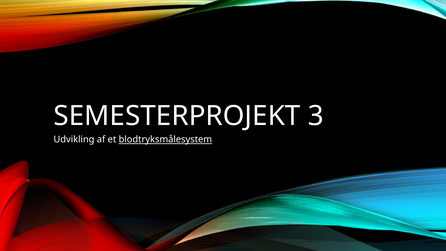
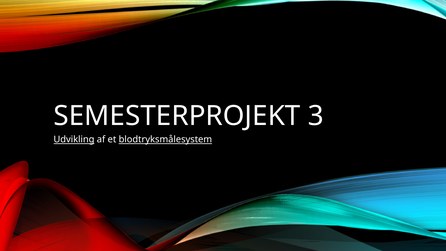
Udvikling underline: none -> present (74, 140)
